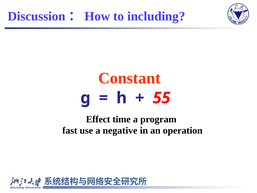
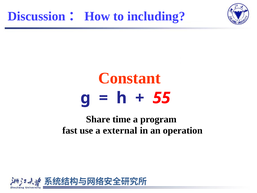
Effect: Effect -> Share (98, 119)
negative: negative -> external (120, 130)
